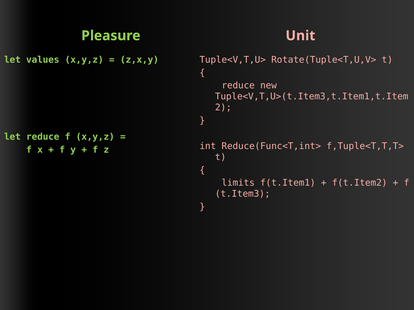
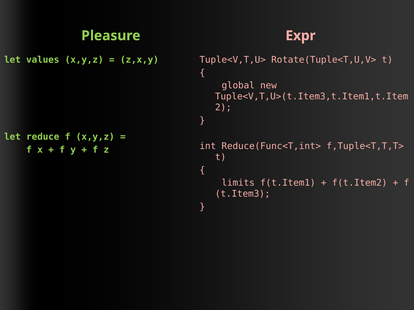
Unit: Unit -> Expr (301, 36)
reduce: reduce -> global (238, 86)
